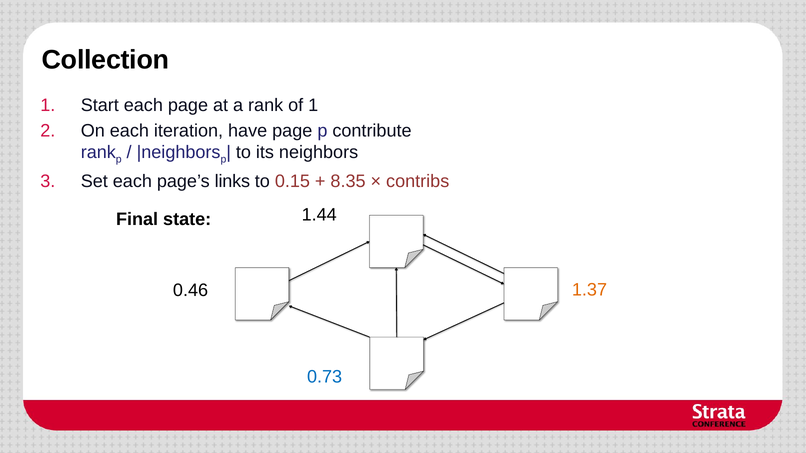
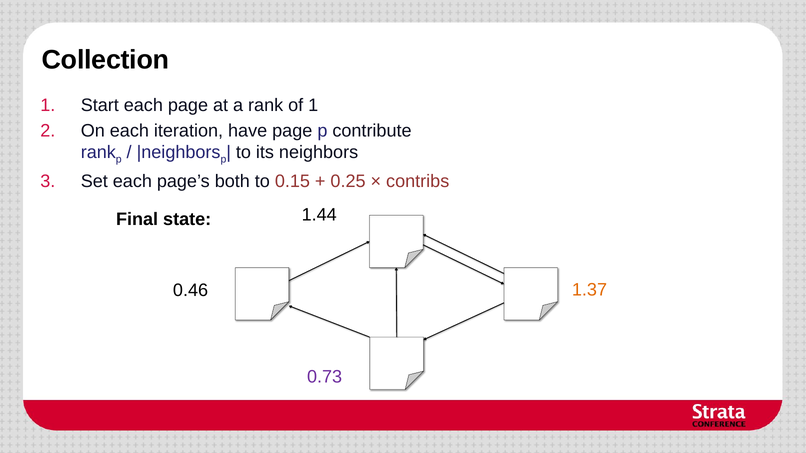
links: links -> both (232, 181)
8.35: 8.35 -> 0.25 (348, 181)
0.73 colour: blue -> purple (325, 377)
